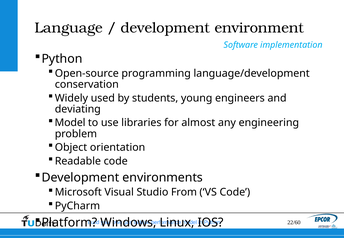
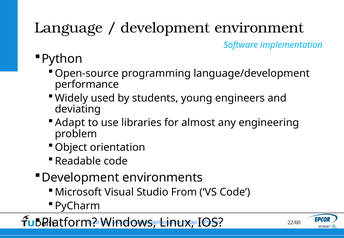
conservation: conservation -> performance (87, 84)
Model: Model -> Adapt (70, 123)
